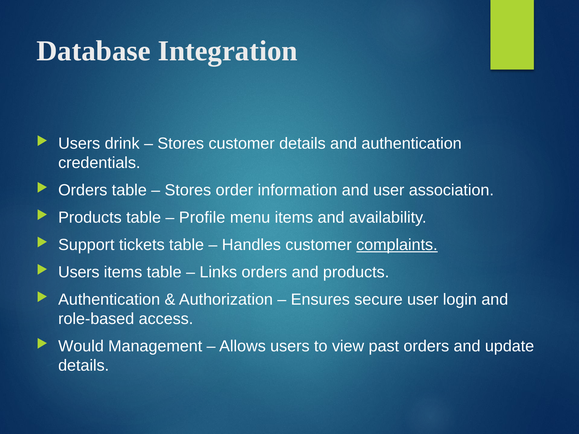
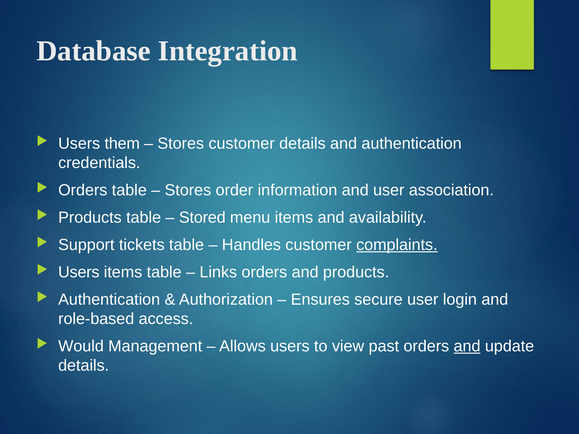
drink: drink -> them (122, 144)
Profile: Profile -> Stored (202, 218)
and underline: none -> present (467, 346)
